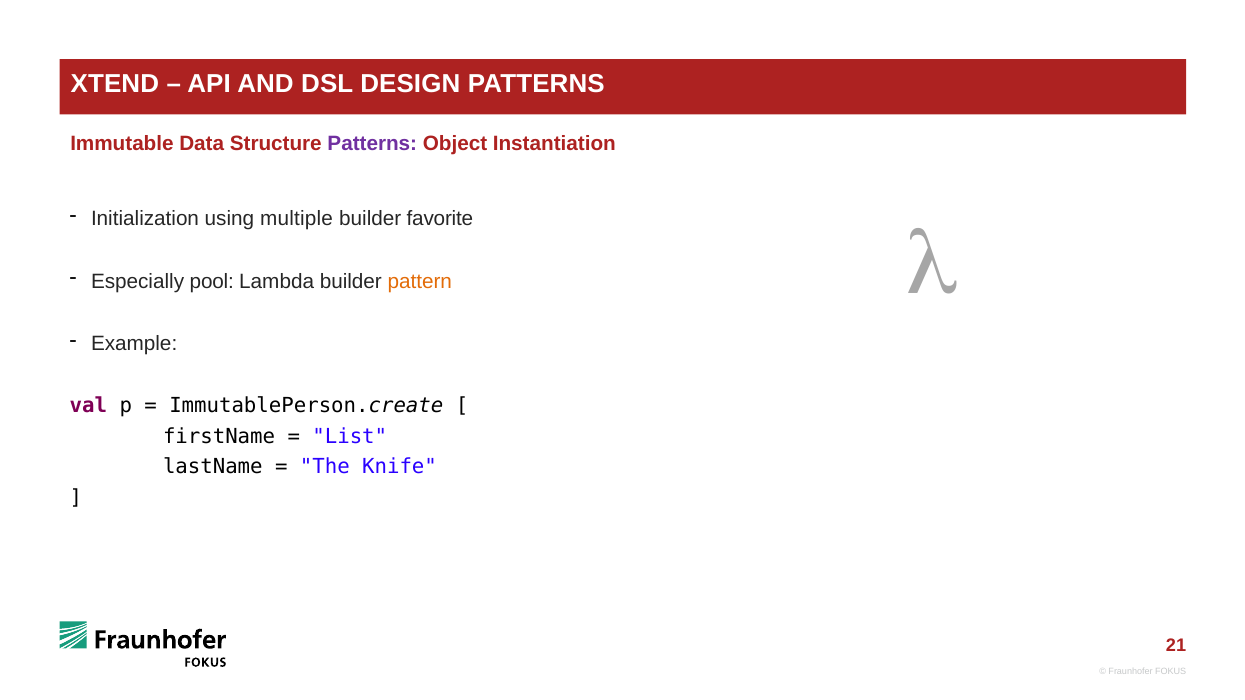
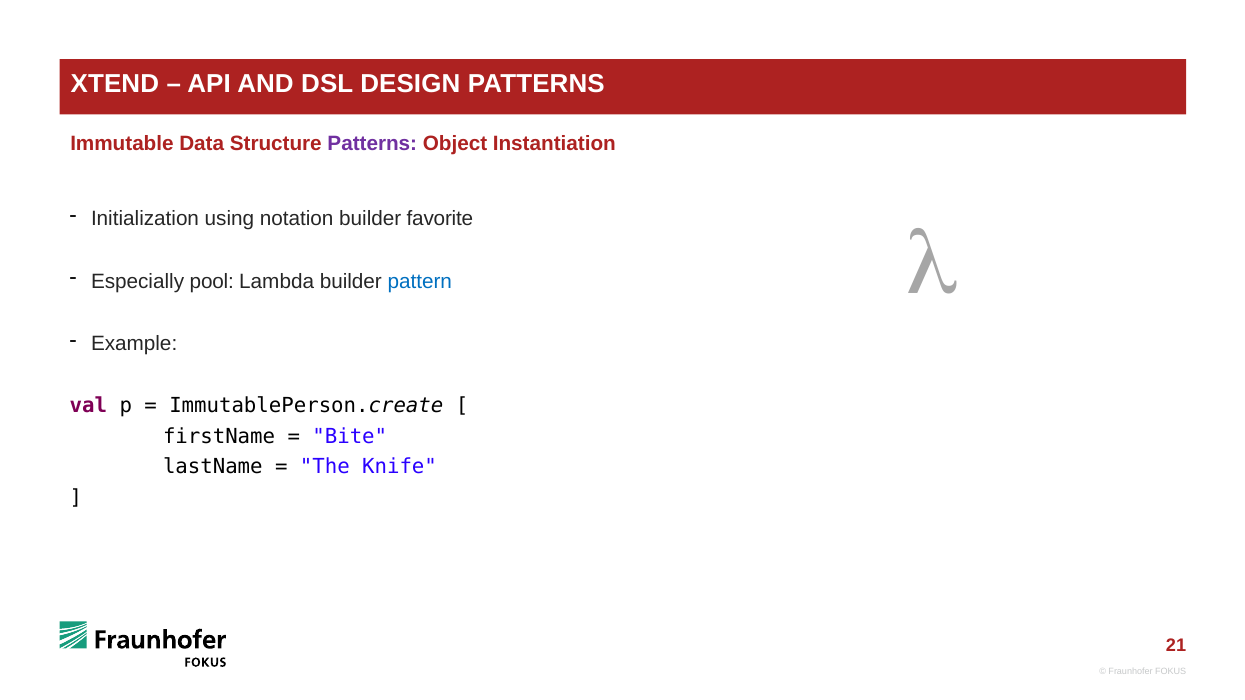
multiple: multiple -> notation (297, 219)
pattern colour: orange -> blue (420, 281)
List: List -> Bite (350, 436)
